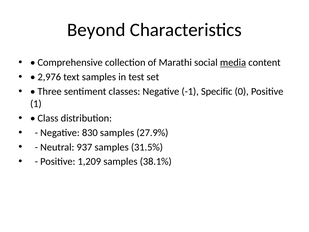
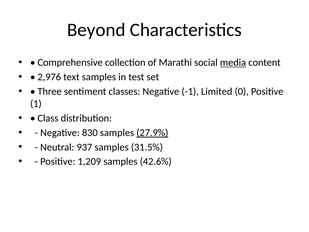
Specific: Specific -> Limited (217, 91)
27.9% underline: none -> present (152, 133)
38.1%: 38.1% -> 42.6% (156, 161)
